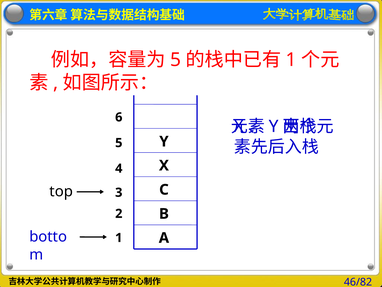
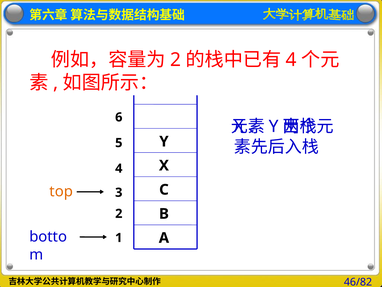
5: 5 -> 2 (176, 60)
1: 1 -> 4 (291, 60)
top colour: black -> orange (61, 191)
